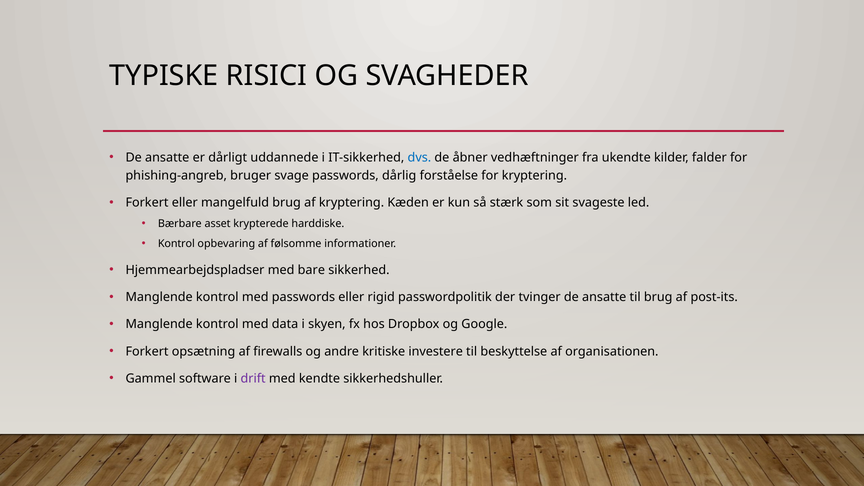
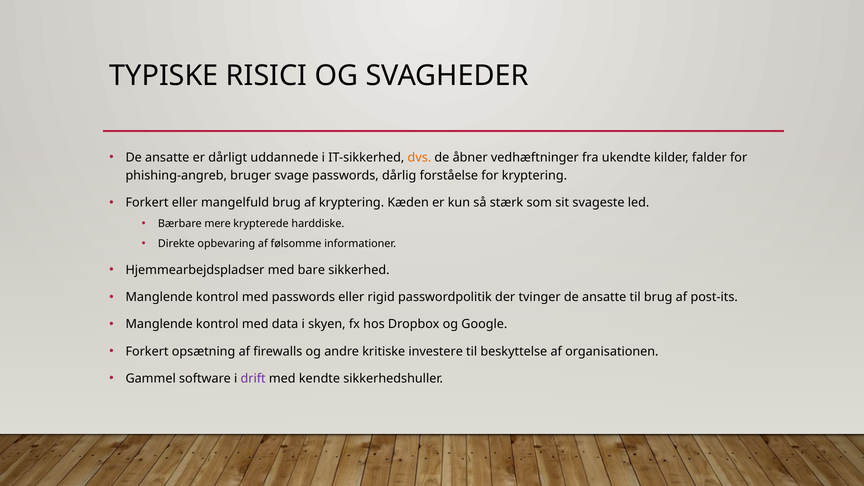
dvs colour: blue -> orange (419, 158)
asset: asset -> mere (218, 224)
Kontrol: Kontrol -> Direkte (176, 244)
